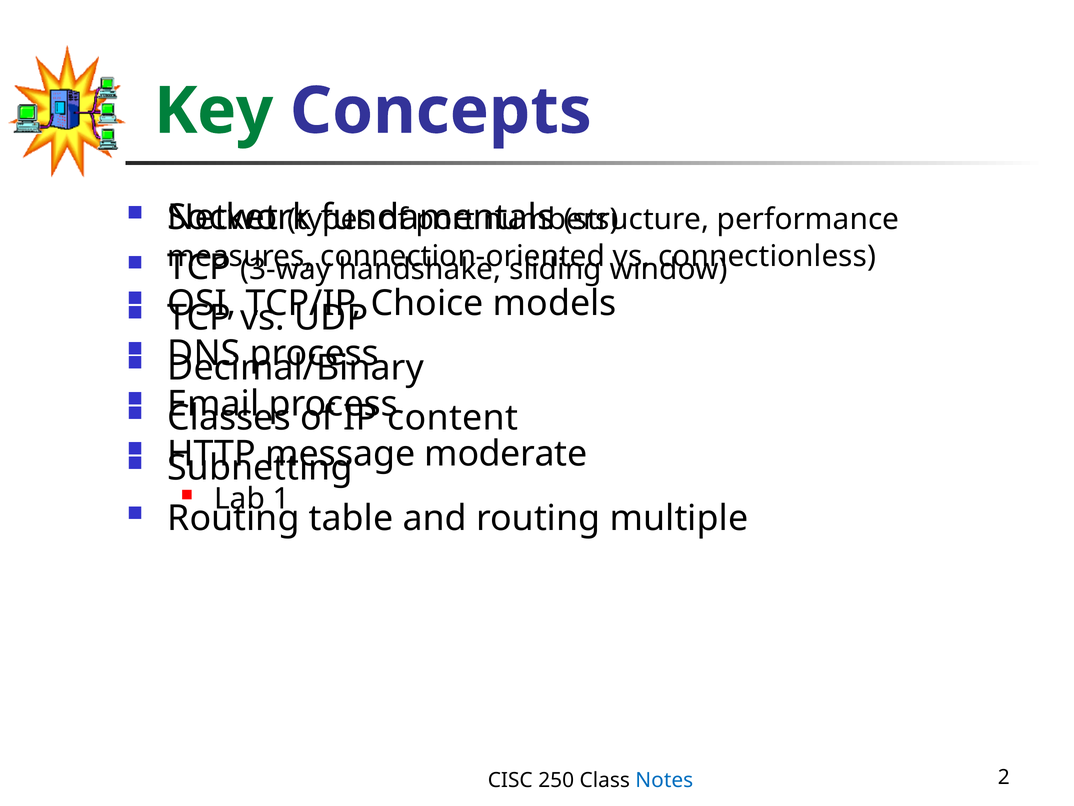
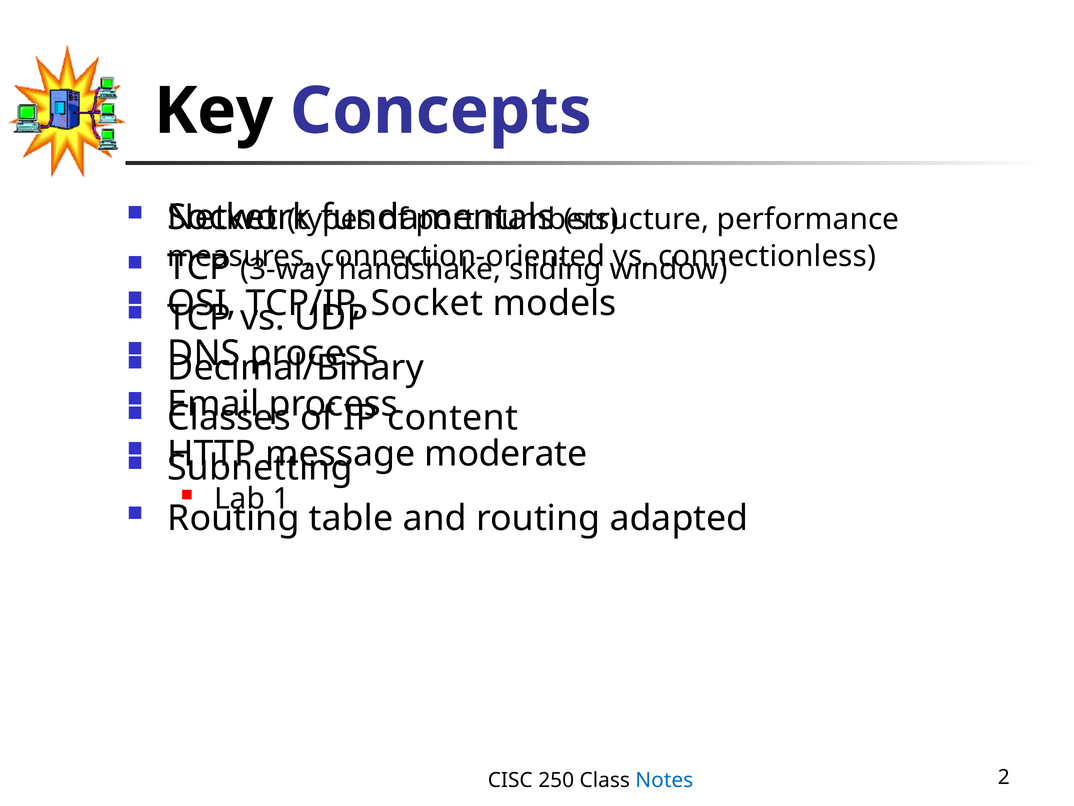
Key colour: green -> black (214, 111)
Choice: Choice -> Socket (427, 303)
multiple: multiple -> adapted (679, 518)
